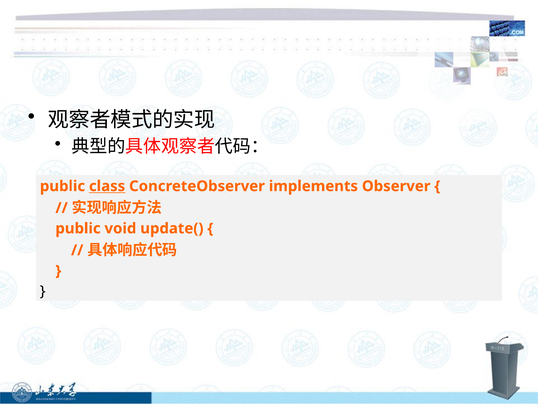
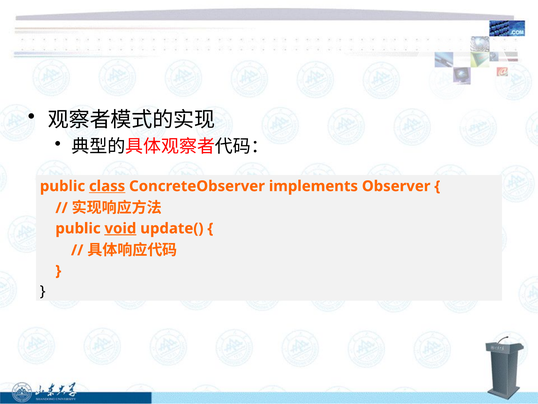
void underline: none -> present (120, 228)
